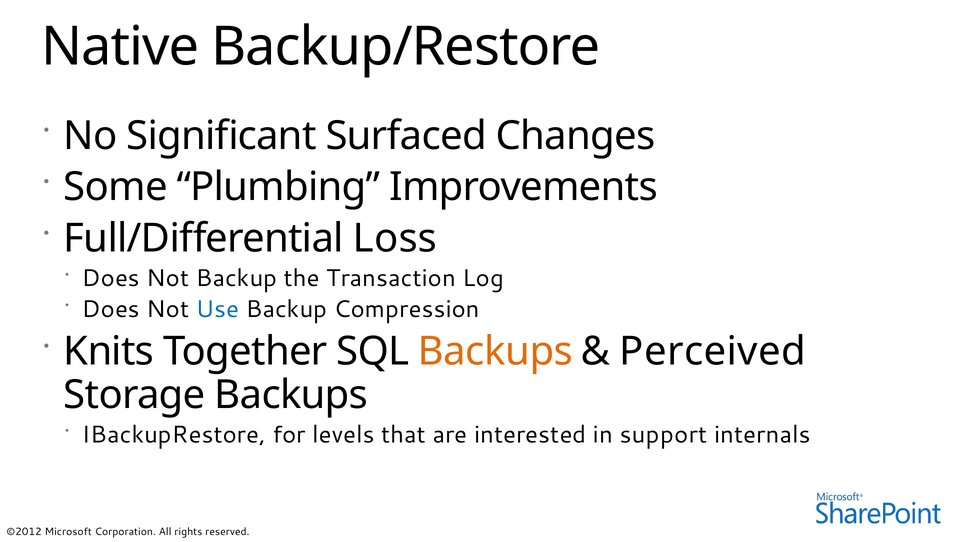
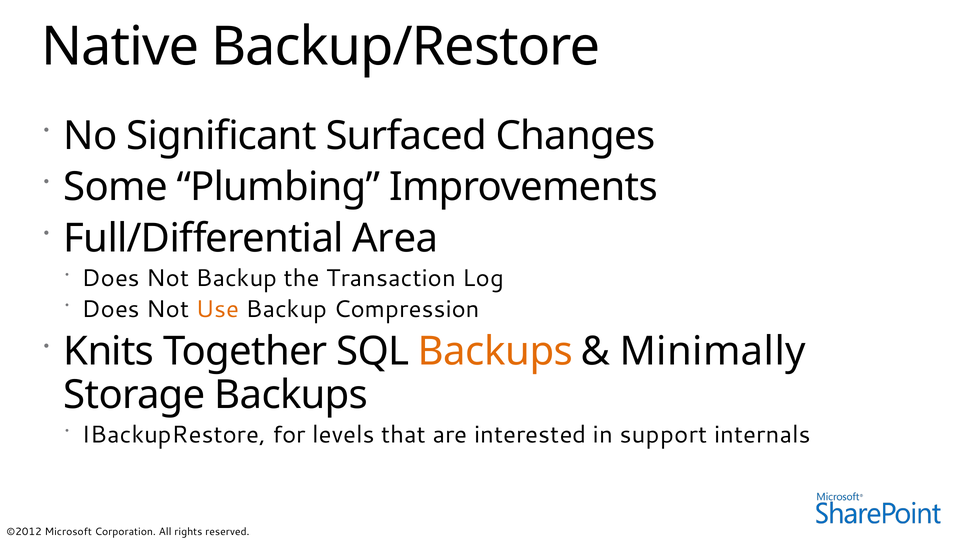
Loss: Loss -> Area (395, 239)
Use colour: blue -> orange (218, 309)
Perceived: Perceived -> Minimally (713, 352)
